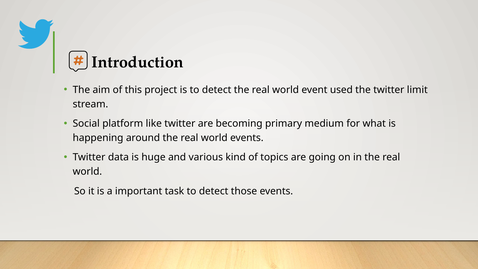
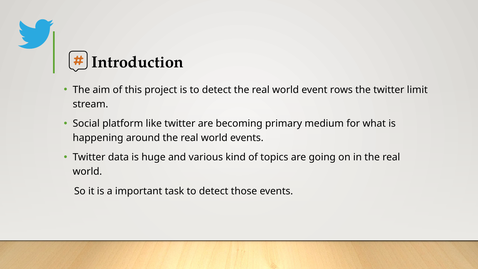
used: used -> rows (341, 90)
